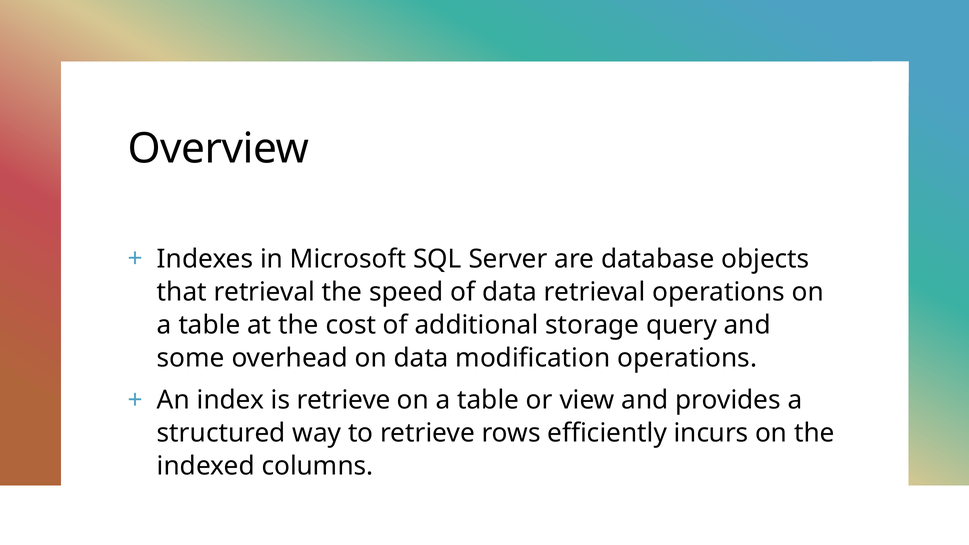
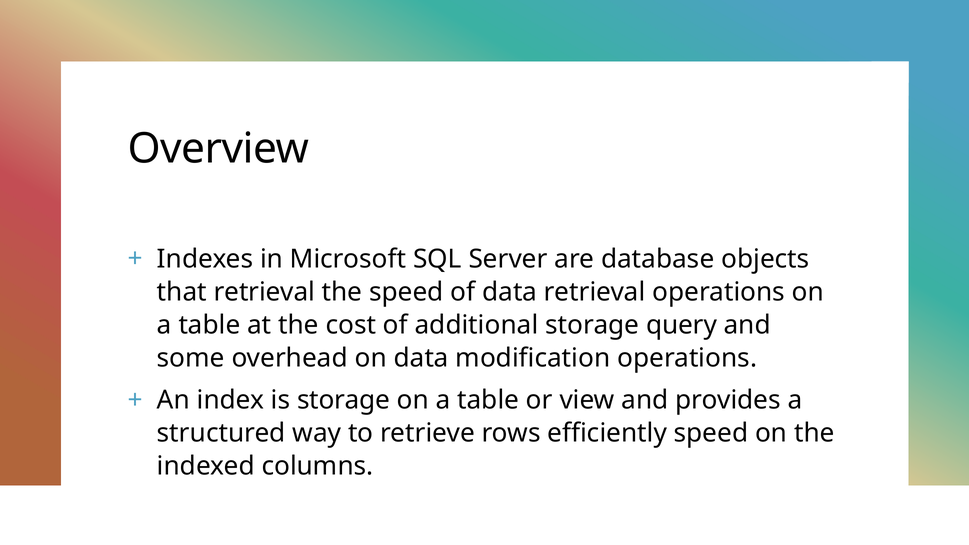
is retrieve: retrieve -> storage (344, 400)
efficiently incurs: incurs -> speed (711, 433)
